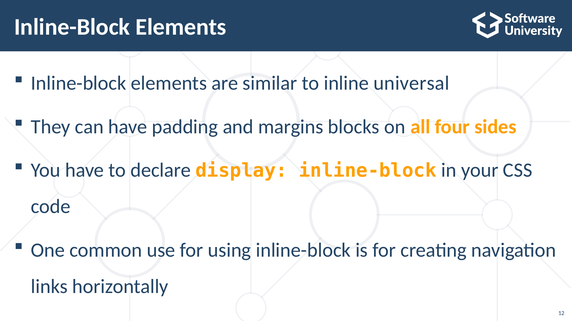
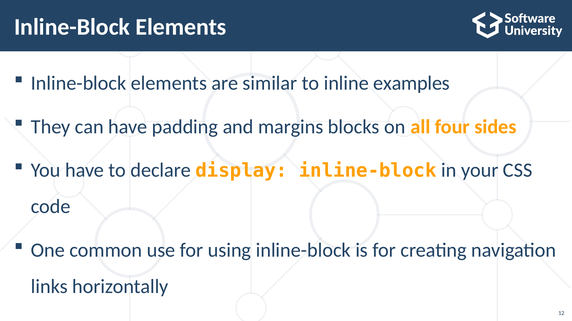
universal: universal -> examples (412, 84)
